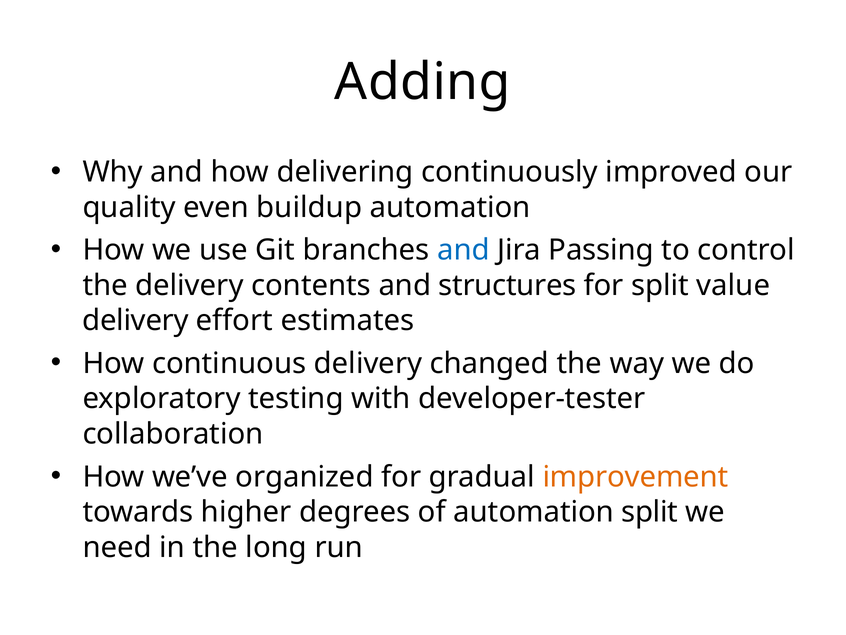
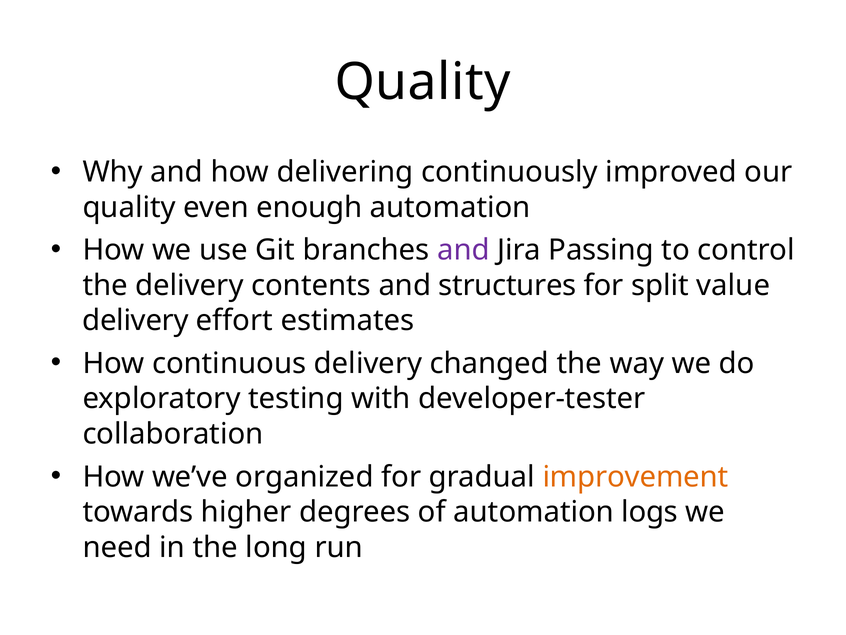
Adding: Adding -> Quality (423, 82)
buildup: buildup -> enough (309, 207)
and colour: blue -> purple (463, 250)
automation split: split -> logs (650, 512)
